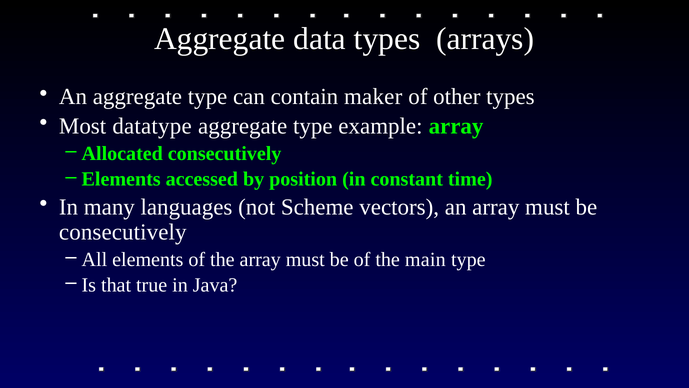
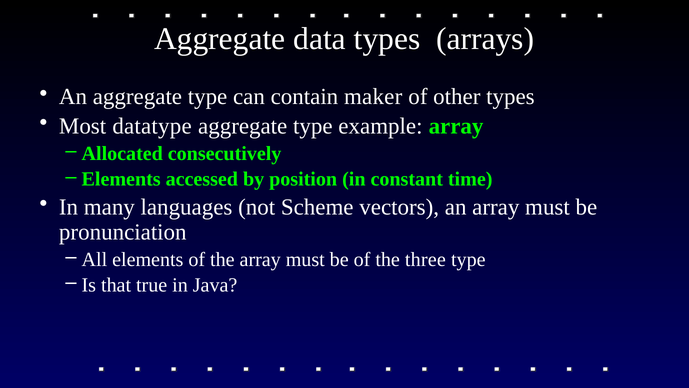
consecutively: consecutively -> pronunciation (123, 232)
main: main -> three (425, 259)
